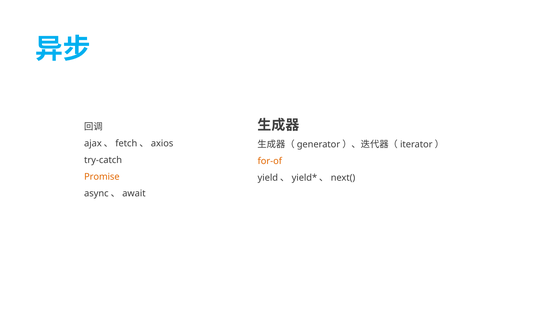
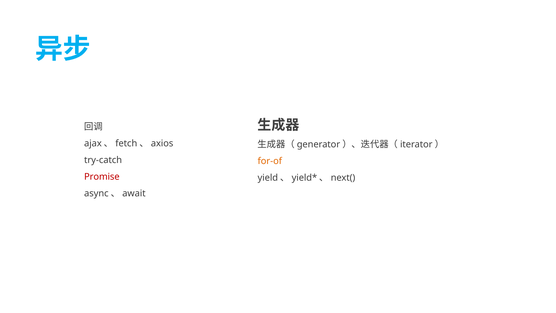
Promise colour: orange -> red (102, 177)
